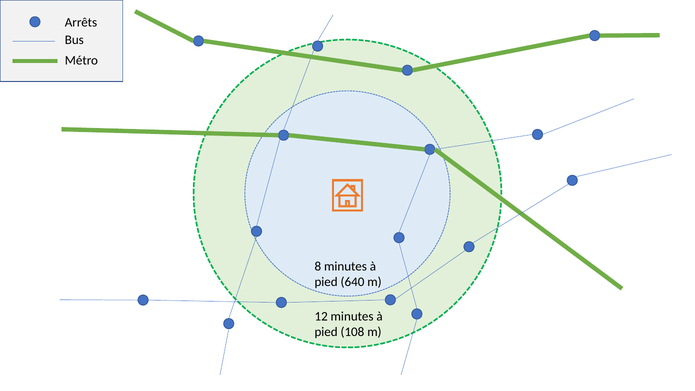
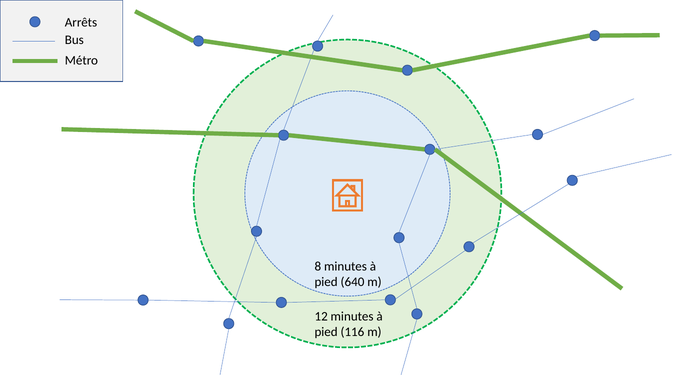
108: 108 -> 116 (352, 332)
